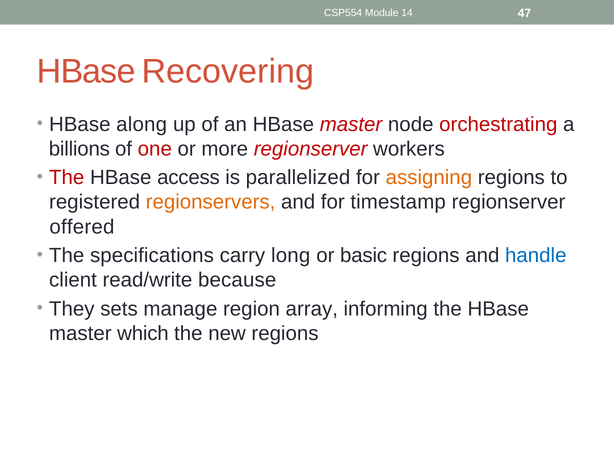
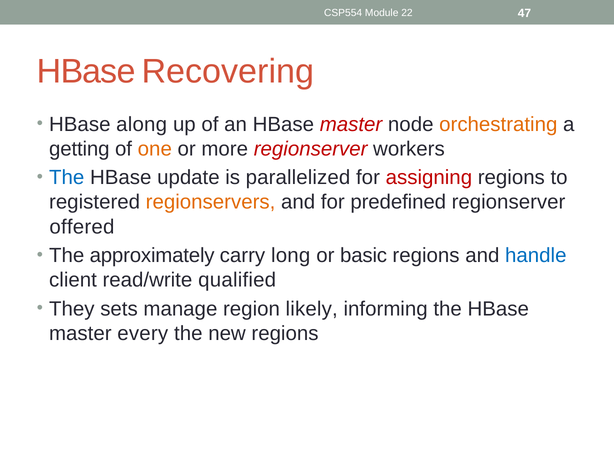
14: 14 -> 22 (407, 13)
orchestrating colour: red -> orange (498, 124)
billions: billions -> getting (79, 149)
one colour: red -> orange (155, 149)
The colour: red -> blue (67, 177)
access: access -> update (188, 177)
assigning colour: orange -> red (429, 177)
timestamp: timestamp -> predefined (398, 202)
specifications: specifications -> approximately (152, 255)
because: because -> qualified (237, 280)
array: array -> likely (312, 308)
which: which -> every (143, 333)
